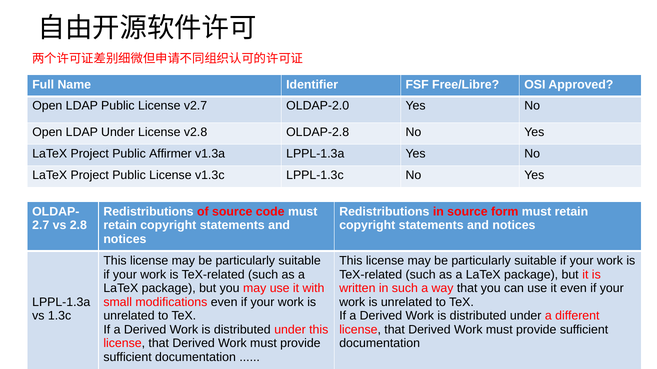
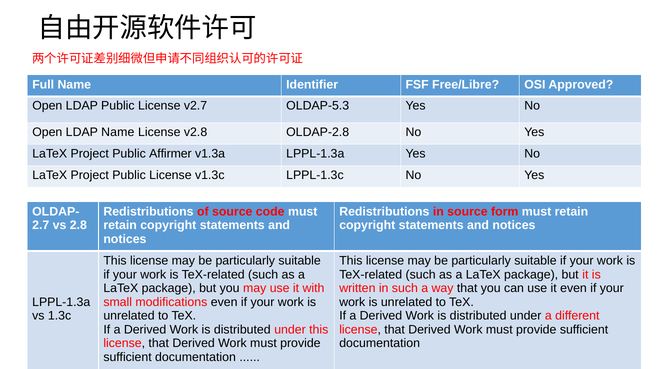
OLDAP-2.0: OLDAP-2.0 -> OLDAP-5.3 (318, 106)
LDAP Under: Under -> Name (118, 133)
